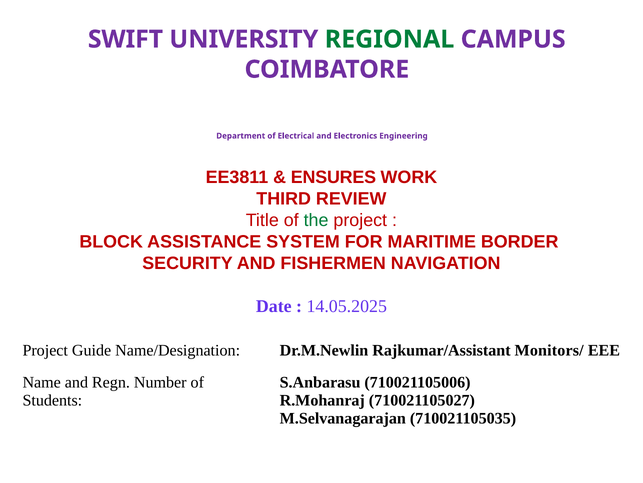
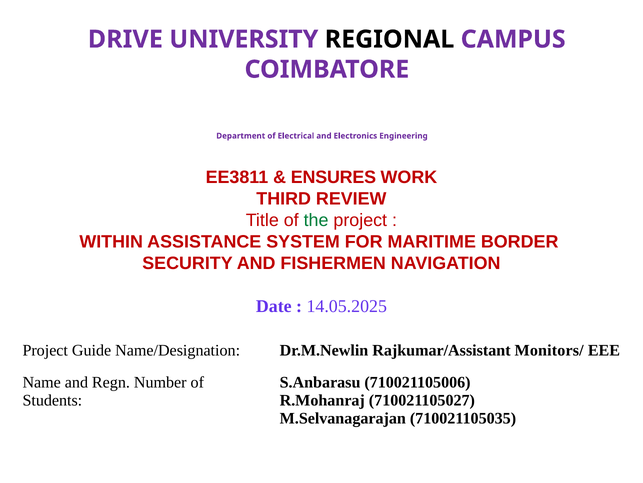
SWIFT: SWIFT -> DRIVE (125, 39)
REGIONAL colour: green -> black (389, 39)
BLOCK: BLOCK -> WITHIN (111, 242)
